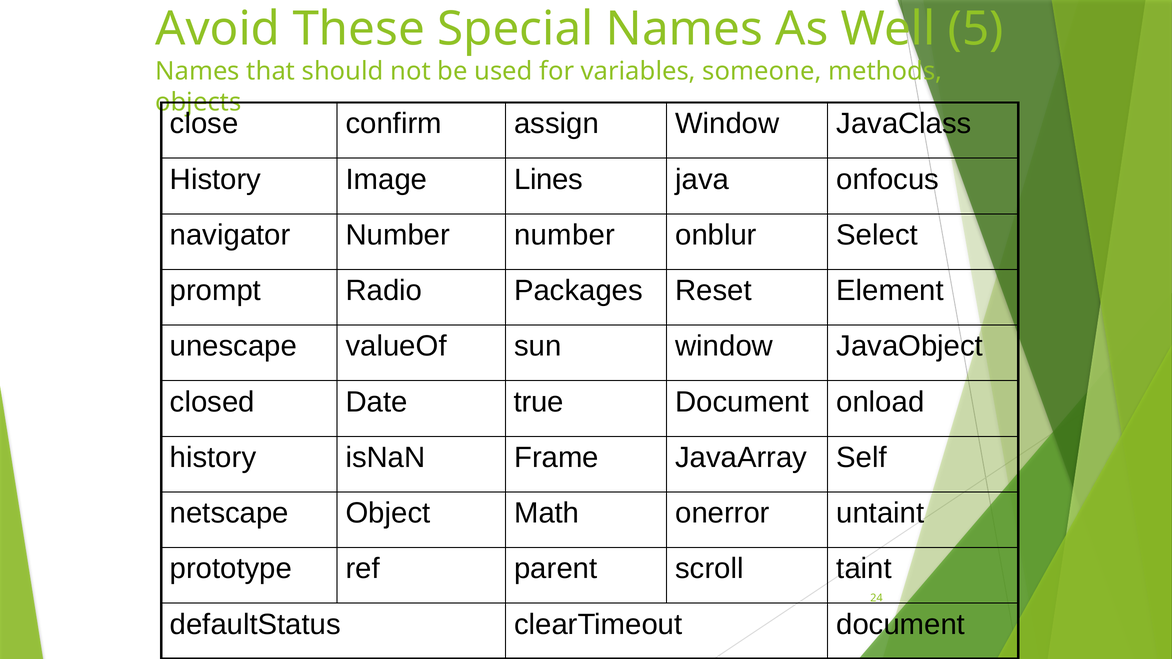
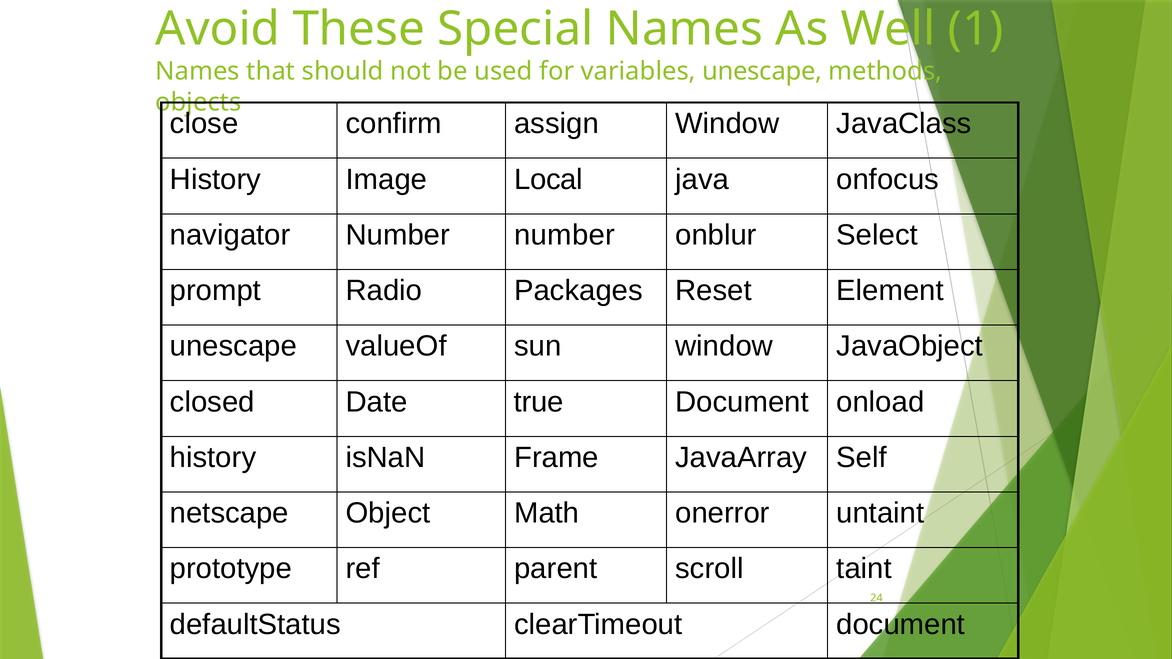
5: 5 -> 1 (976, 29)
variables someone: someone -> unescape (762, 71)
Lines: Lines -> Local (549, 179)
